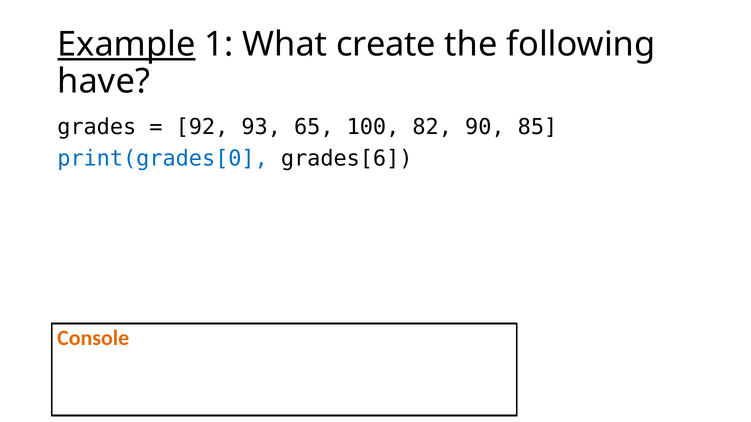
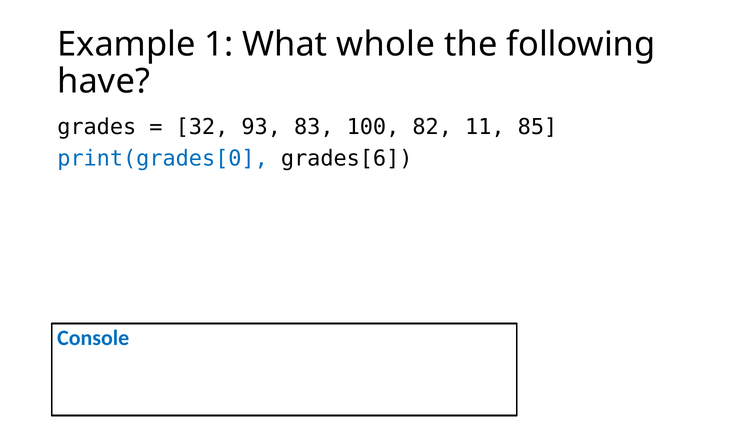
Example underline: present -> none (126, 45)
create: create -> whole (386, 45)
92: 92 -> 32 (202, 127)
65: 65 -> 83 (314, 127)
90: 90 -> 11 (485, 127)
Console colour: orange -> blue (93, 338)
